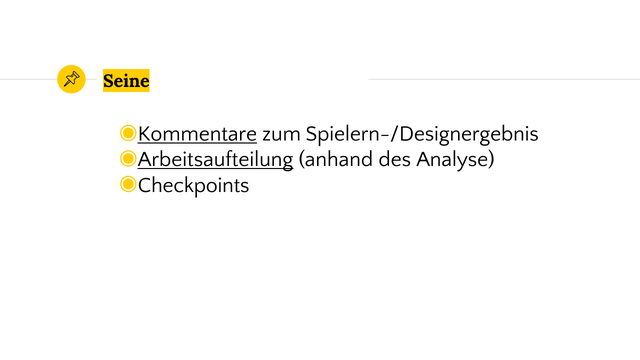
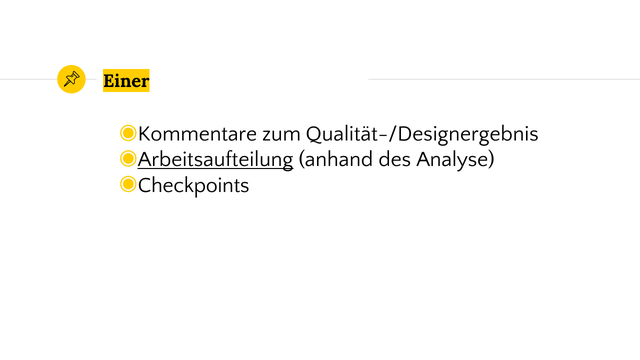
Seine: Seine -> Einer (126, 81)
Kommentare underline: present -> none (197, 134)
Spielern-/Designergebnis: Spielern-/Designergebnis -> Qualität-/Designergebnis (422, 134)
